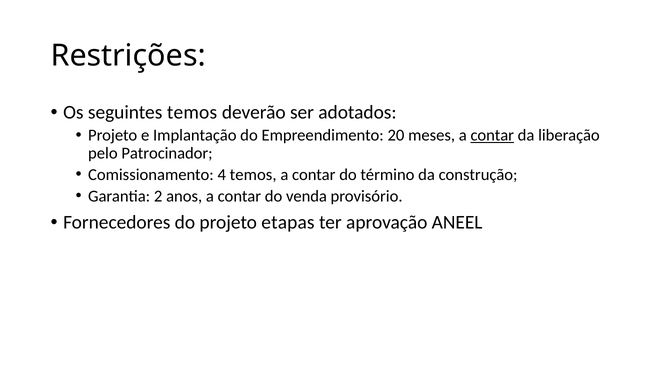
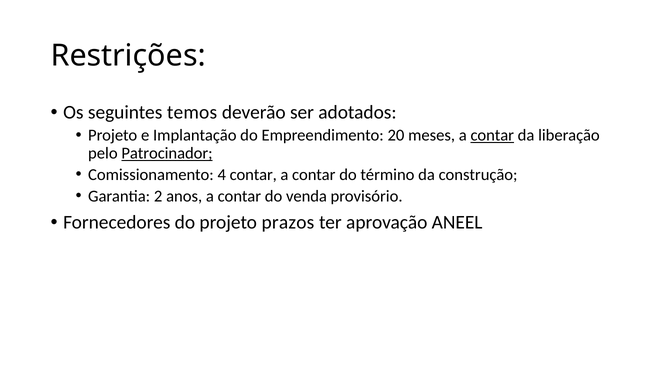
Patrocinador underline: none -> present (167, 153)
4 temos: temos -> contar (253, 175)
etapas: etapas -> prazos (288, 222)
